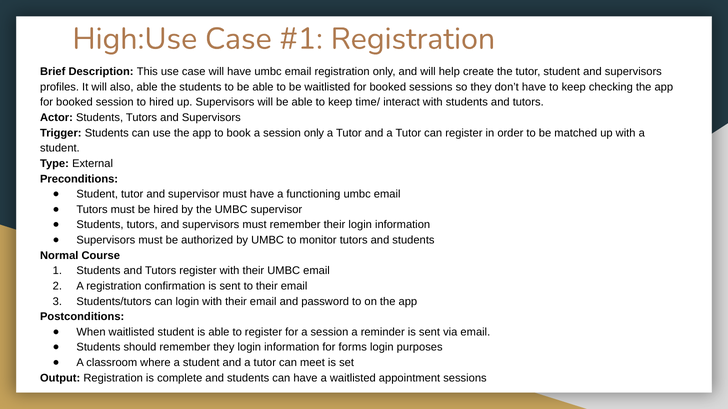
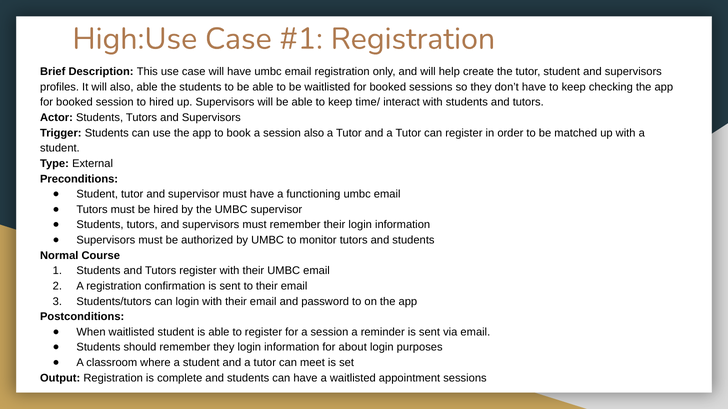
session only: only -> also (314, 133)
forms: forms -> about (353, 348)
